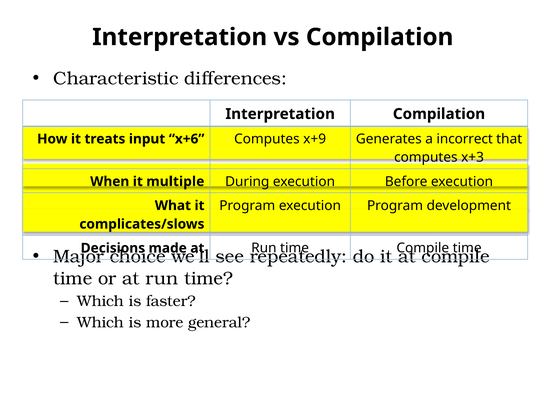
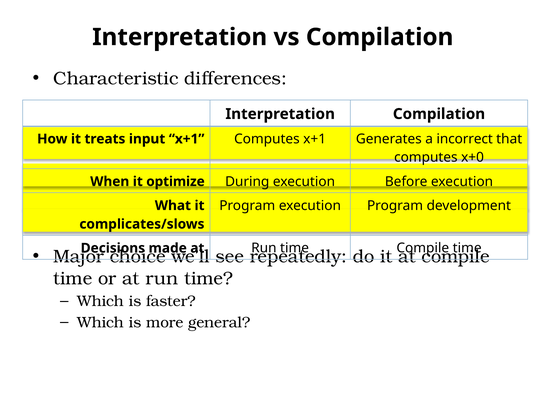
input x+6: x+6 -> x+1 (187, 139)
Computes x+9: x+9 -> x+1 (315, 139)
x+3: x+3 -> x+0 (473, 158)
multiple: multiple -> optimize (175, 182)
